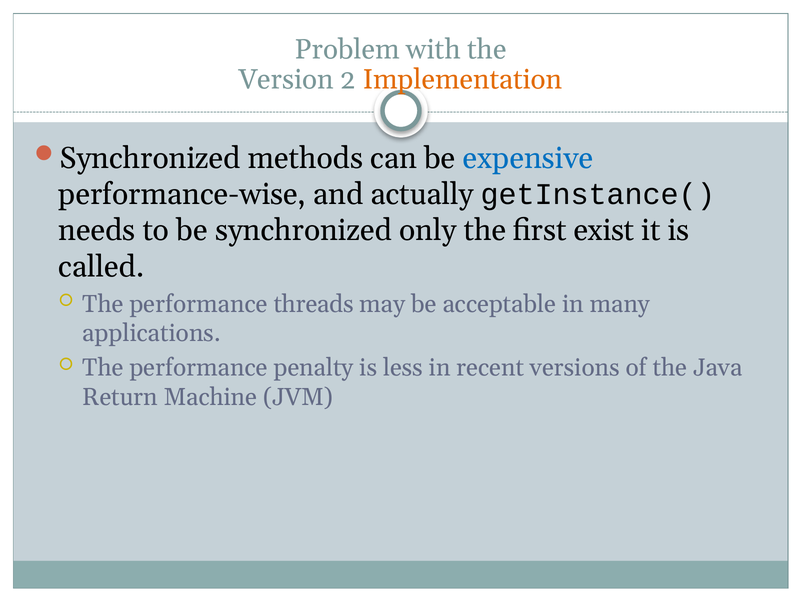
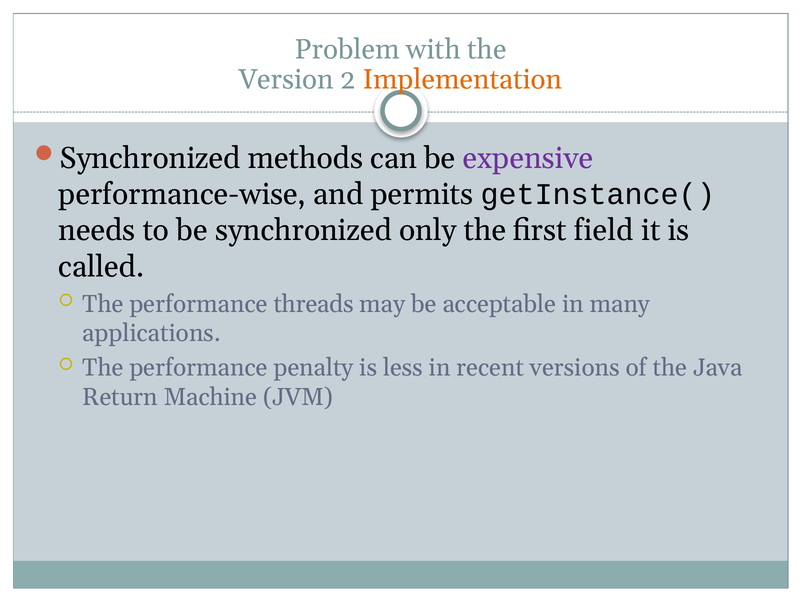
expensive colour: blue -> purple (528, 158)
actually: actually -> permits (422, 194)
exist: exist -> field (604, 230)
